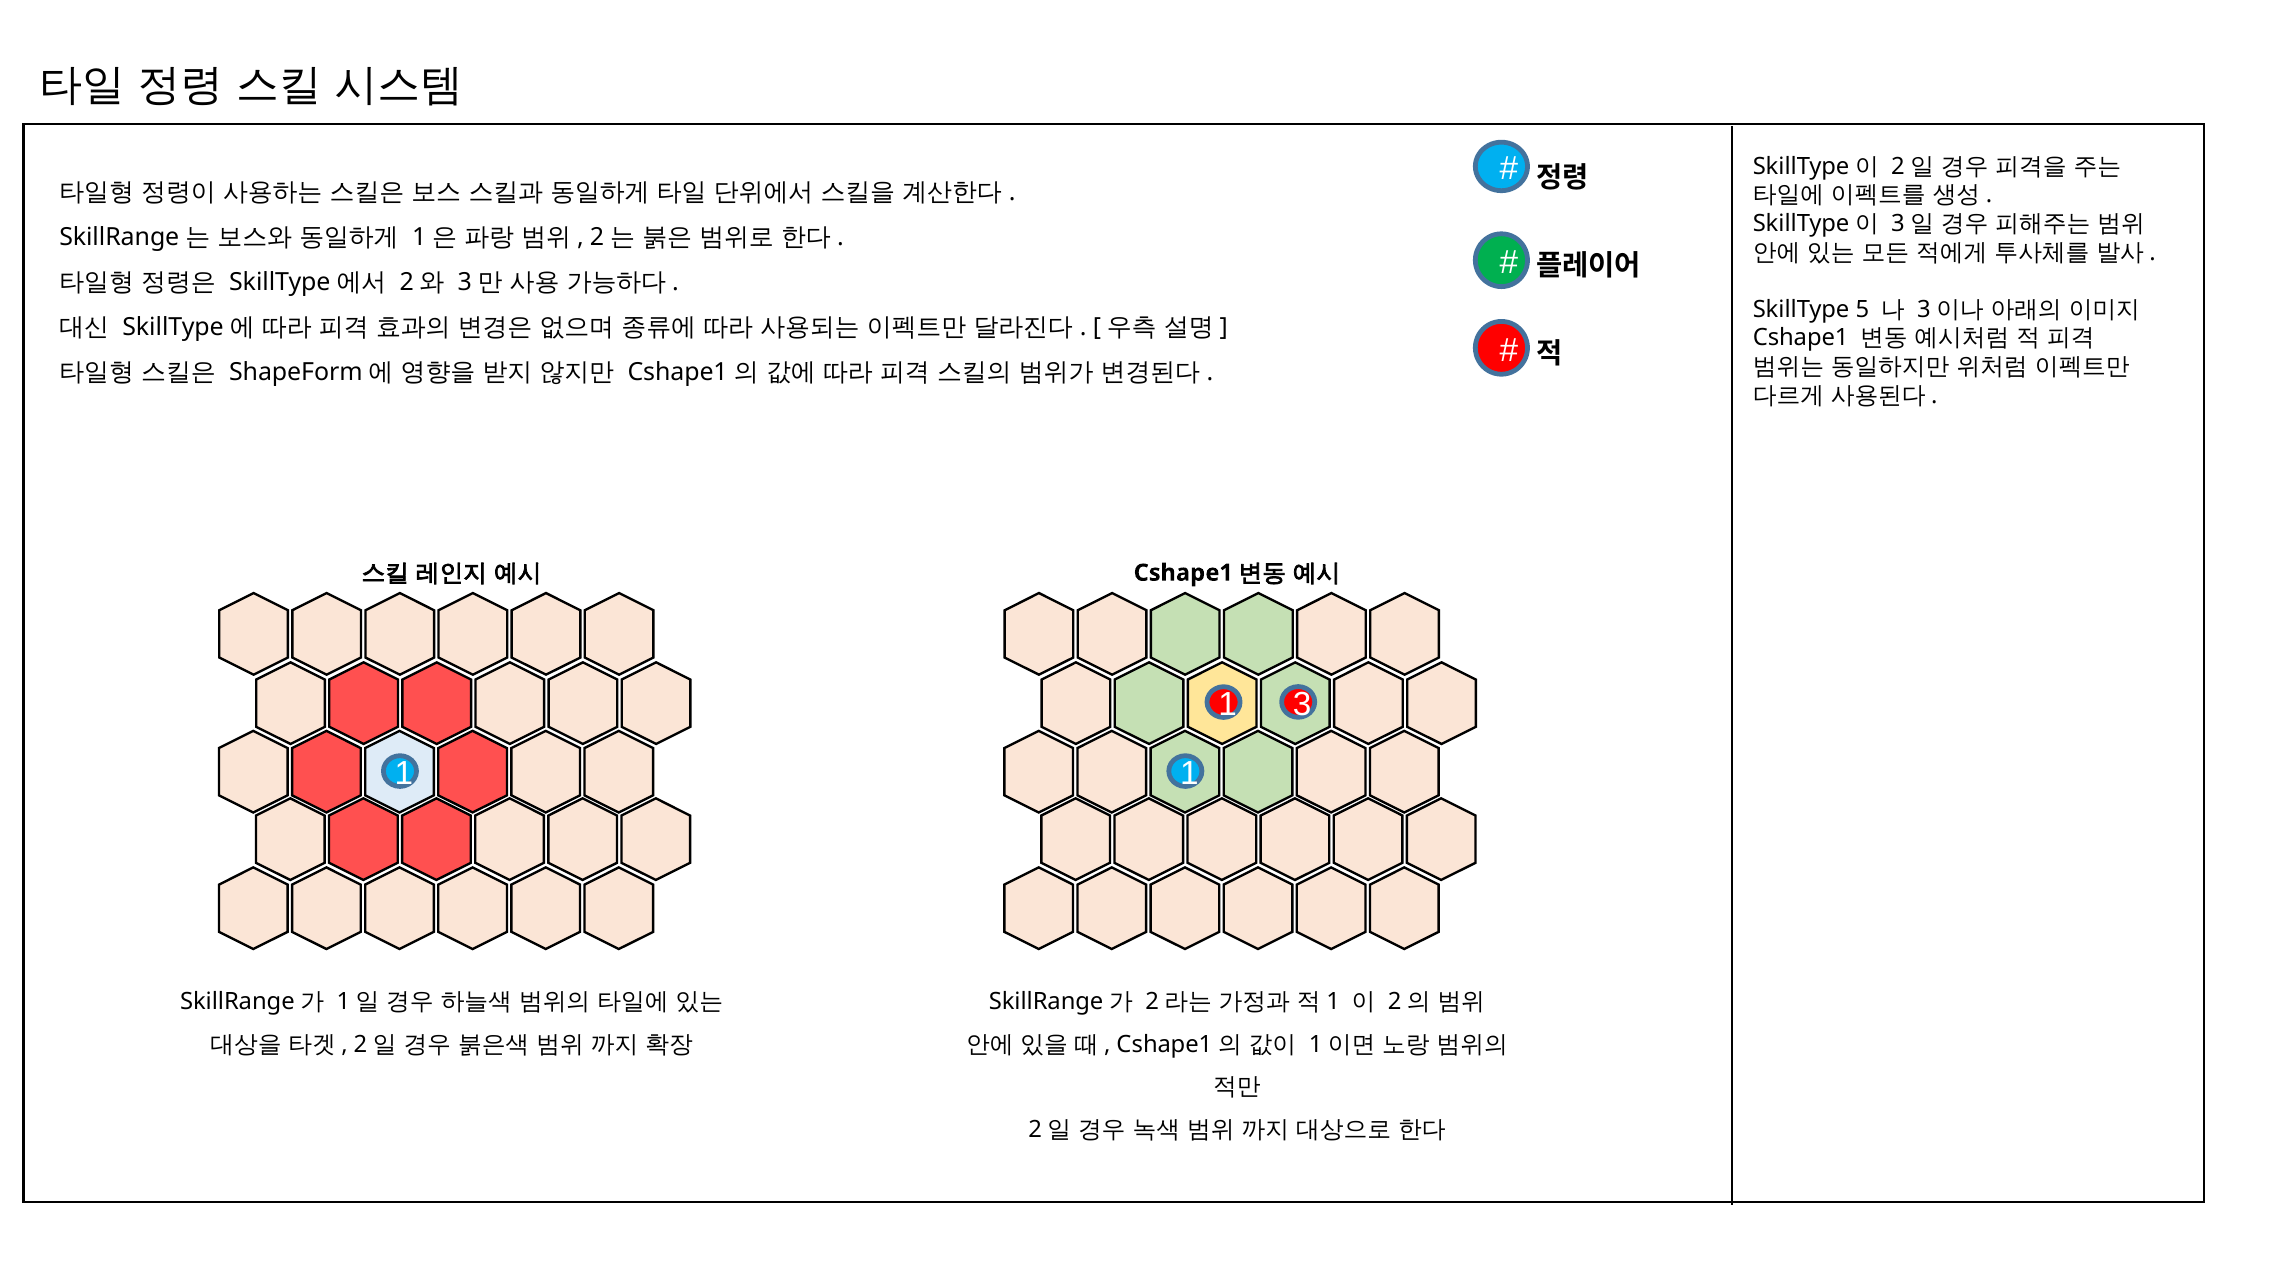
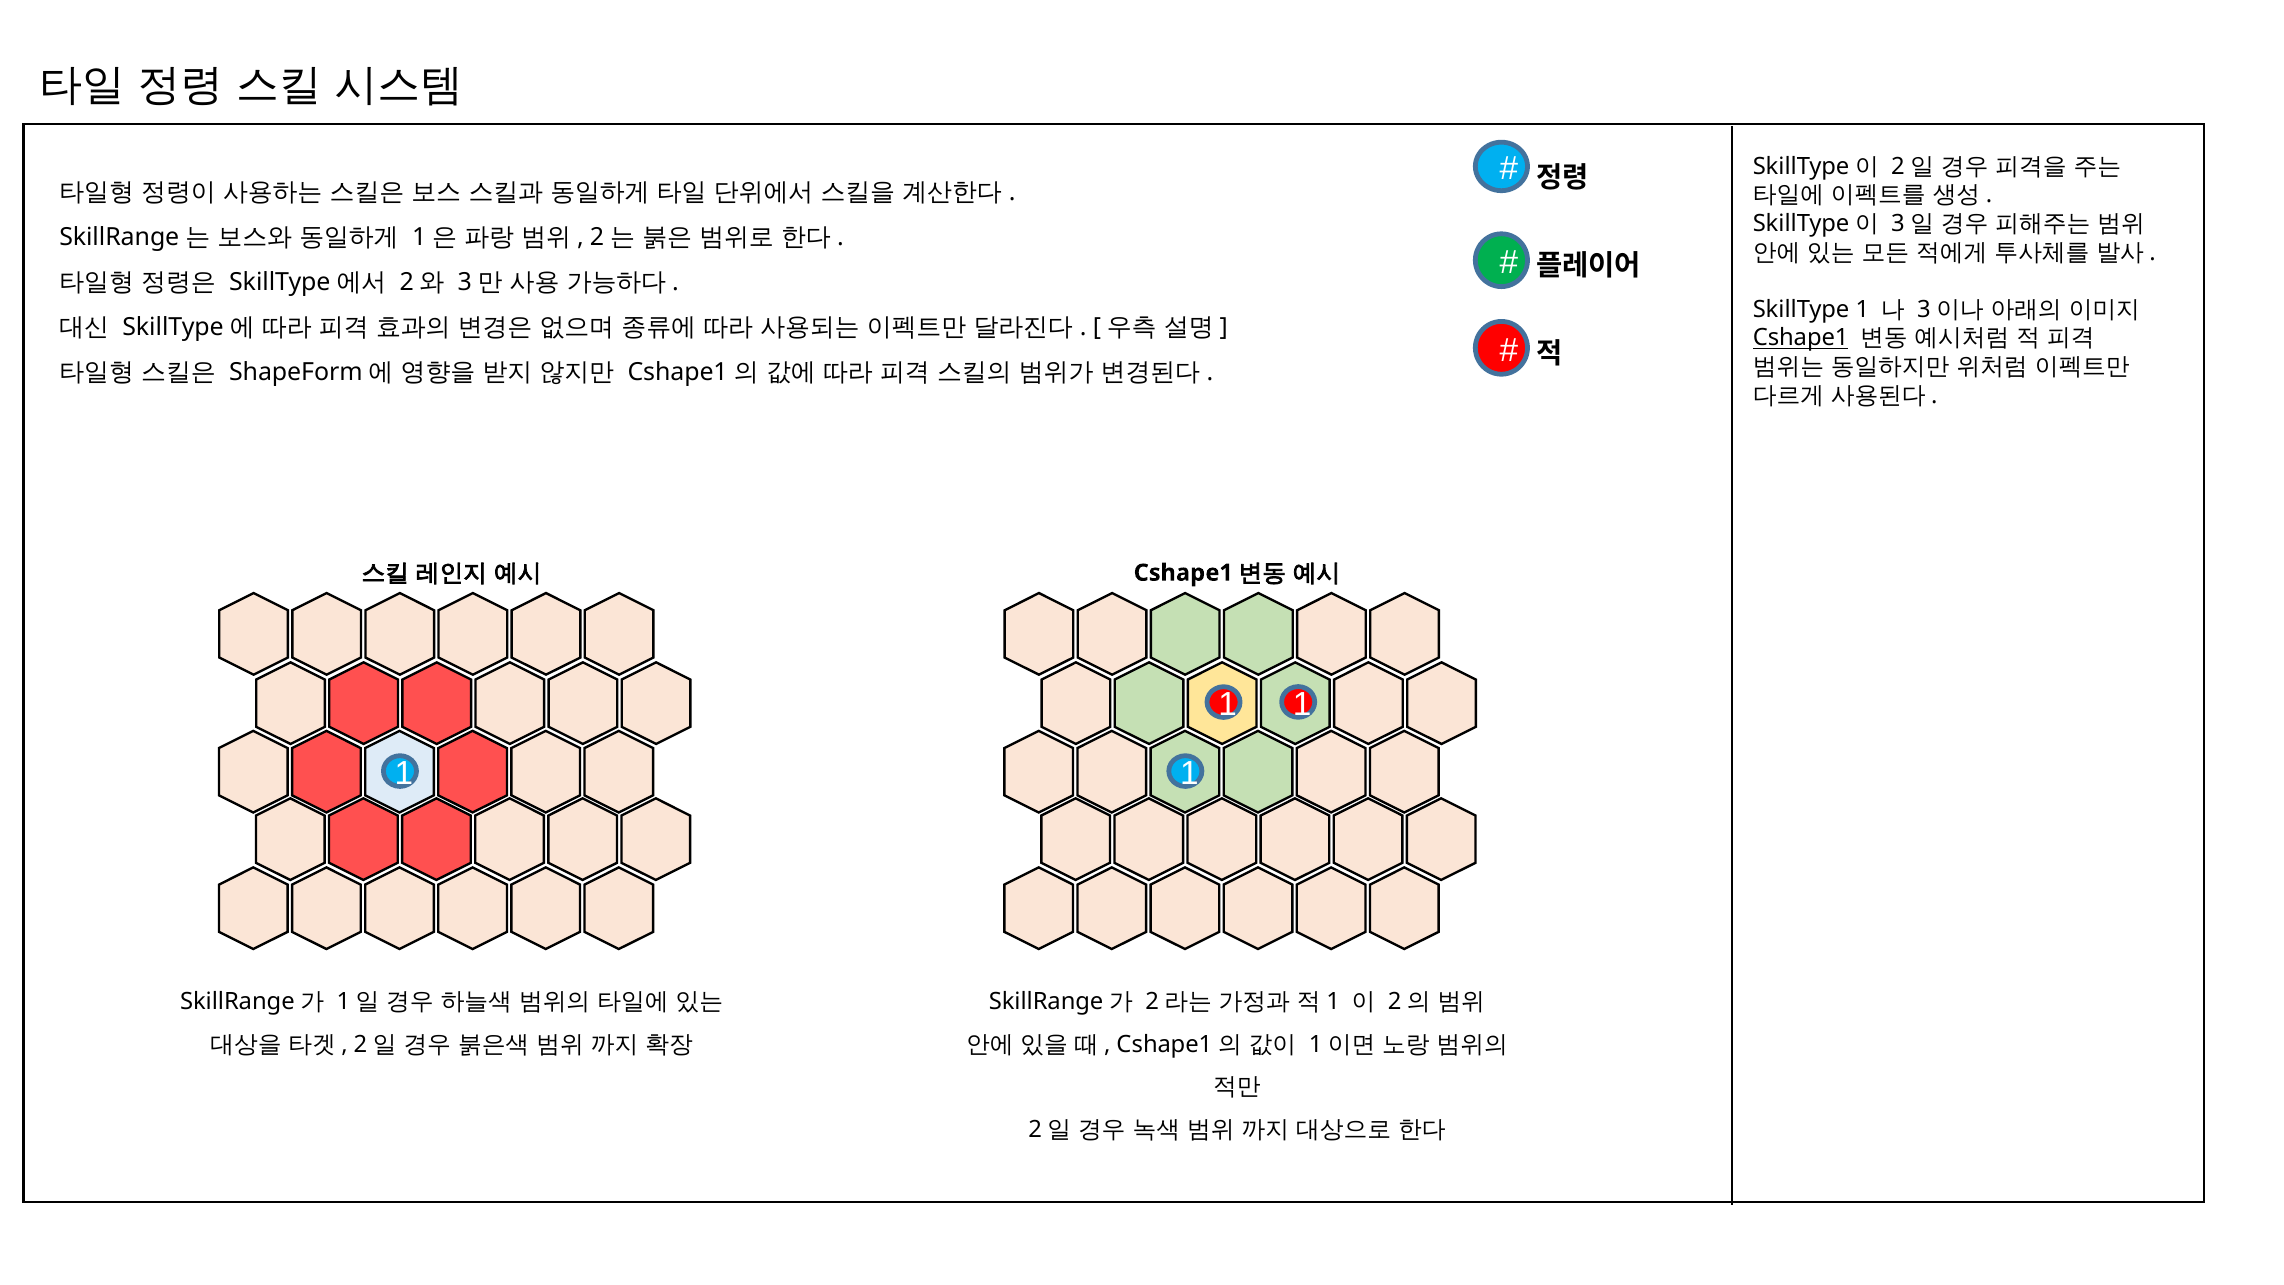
SkillType 5: 5 -> 1 (1862, 309)
Cshape1 underline: none -> present (1801, 338)
3: 3 -> 1 (1302, 704)
